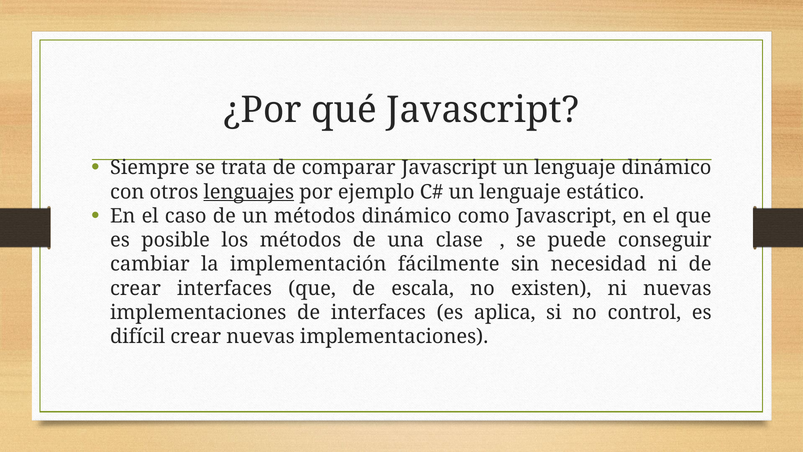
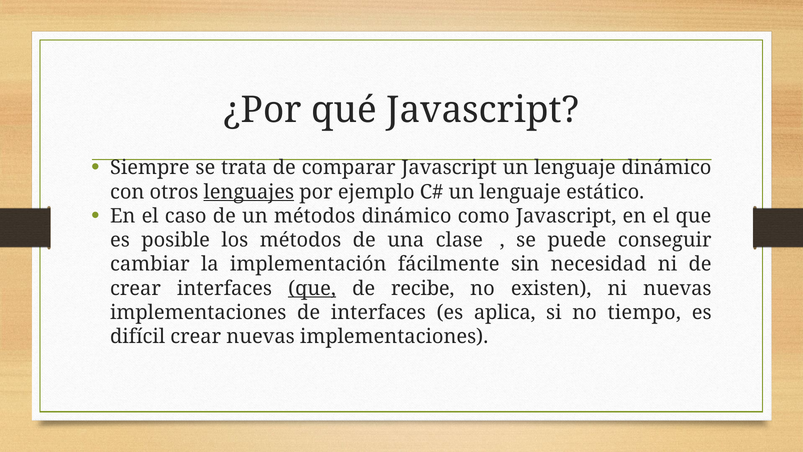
que underline: none -> present (312, 288)
escala: escala -> recibe (423, 288)
control: control -> tiempo (644, 312)
